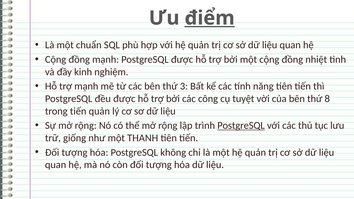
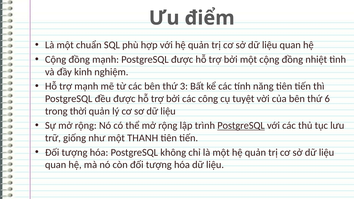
điểm underline: present -> none (210, 18)
8: 8 -> 6 (327, 99)
trong tiến: tiến -> thời (78, 111)
